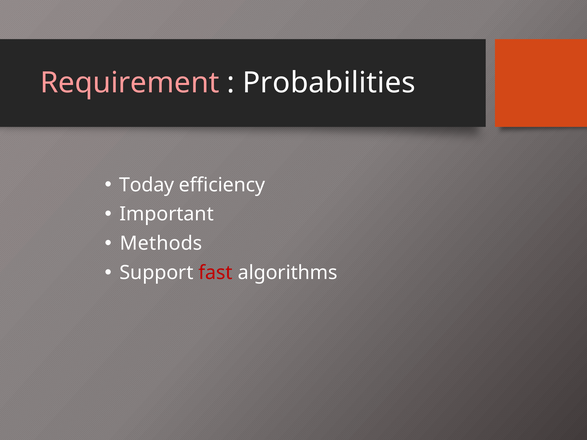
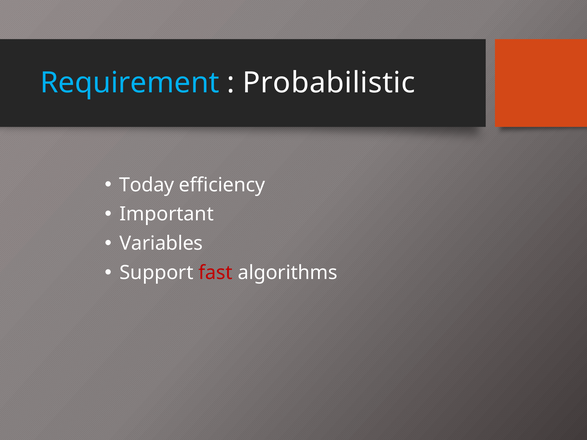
Requirement colour: pink -> light blue (130, 83)
Probabilities: Probabilities -> Probabilistic (329, 83)
Methods: Methods -> Variables (161, 244)
